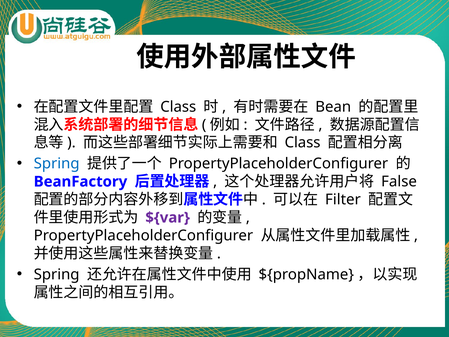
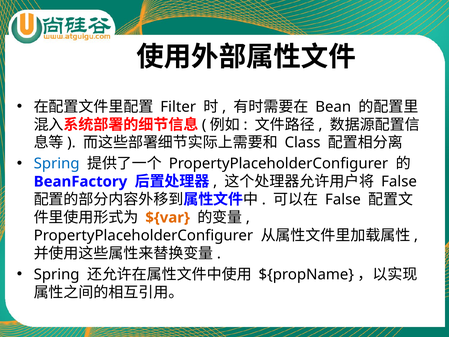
Class: Class -> Filter (178, 107)
Filter: Filter -> False (343, 199)
${var colour: purple -> orange (168, 217)
